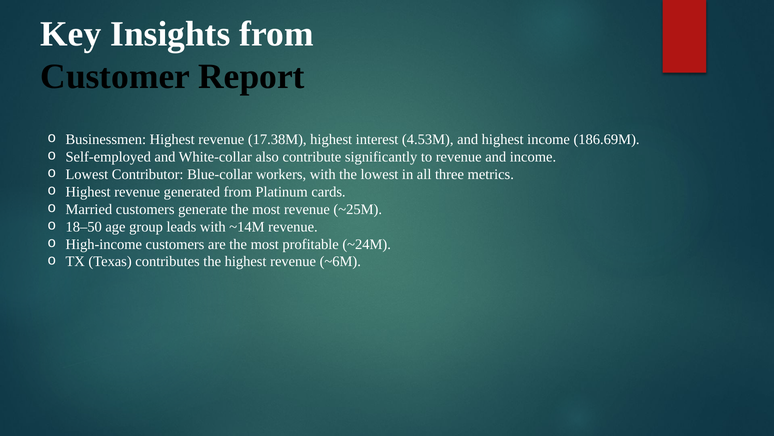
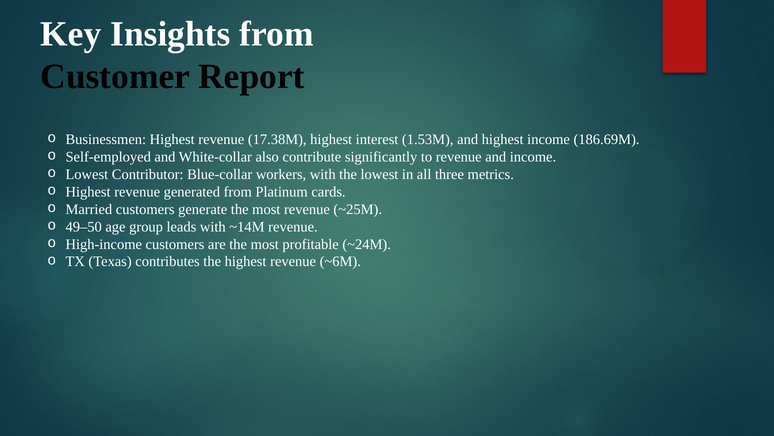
4.53M: 4.53M -> 1.53M (428, 139)
18–50: 18–50 -> 49–50 (84, 226)
